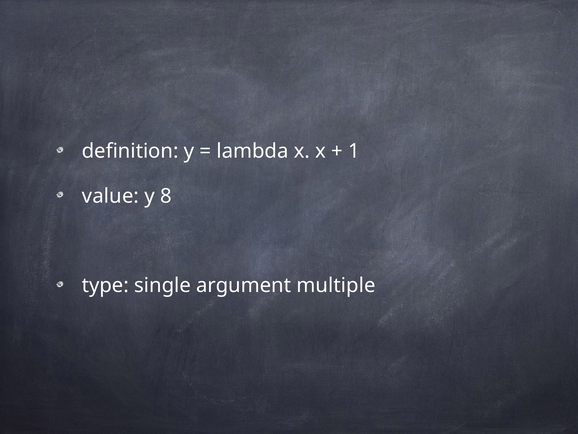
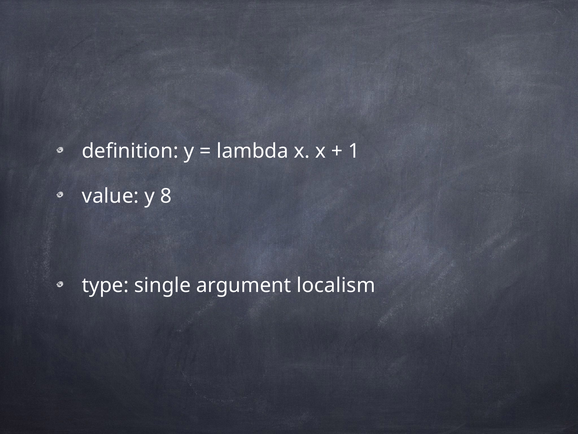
multiple: multiple -> localism (336, 285)
